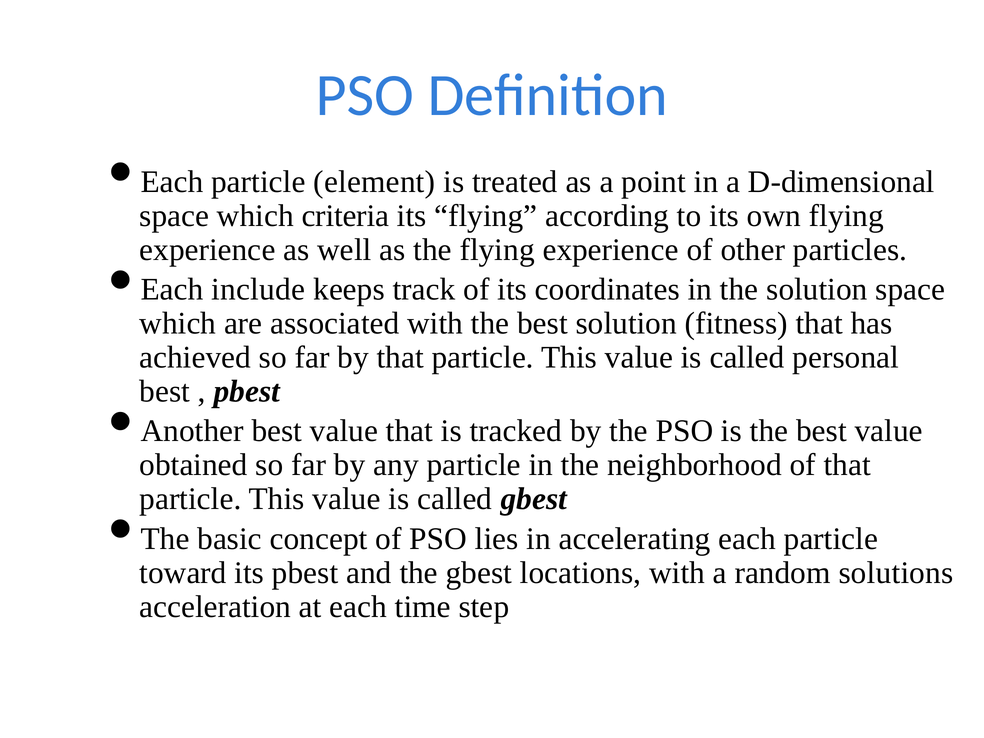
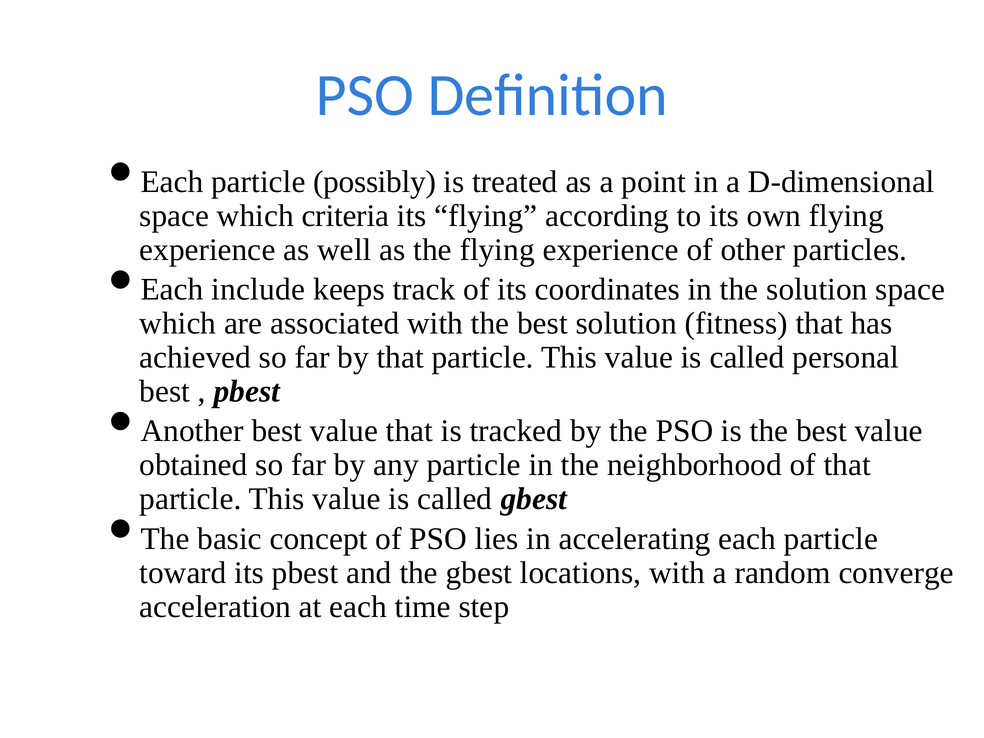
element: element -> possibly (375, 182)
solutions: solutions -> converge (896, 573)
